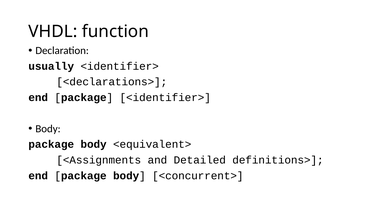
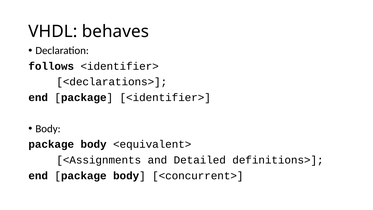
function: function -> behaves (115, 31)
usually: usually -> follows (51, 66)
